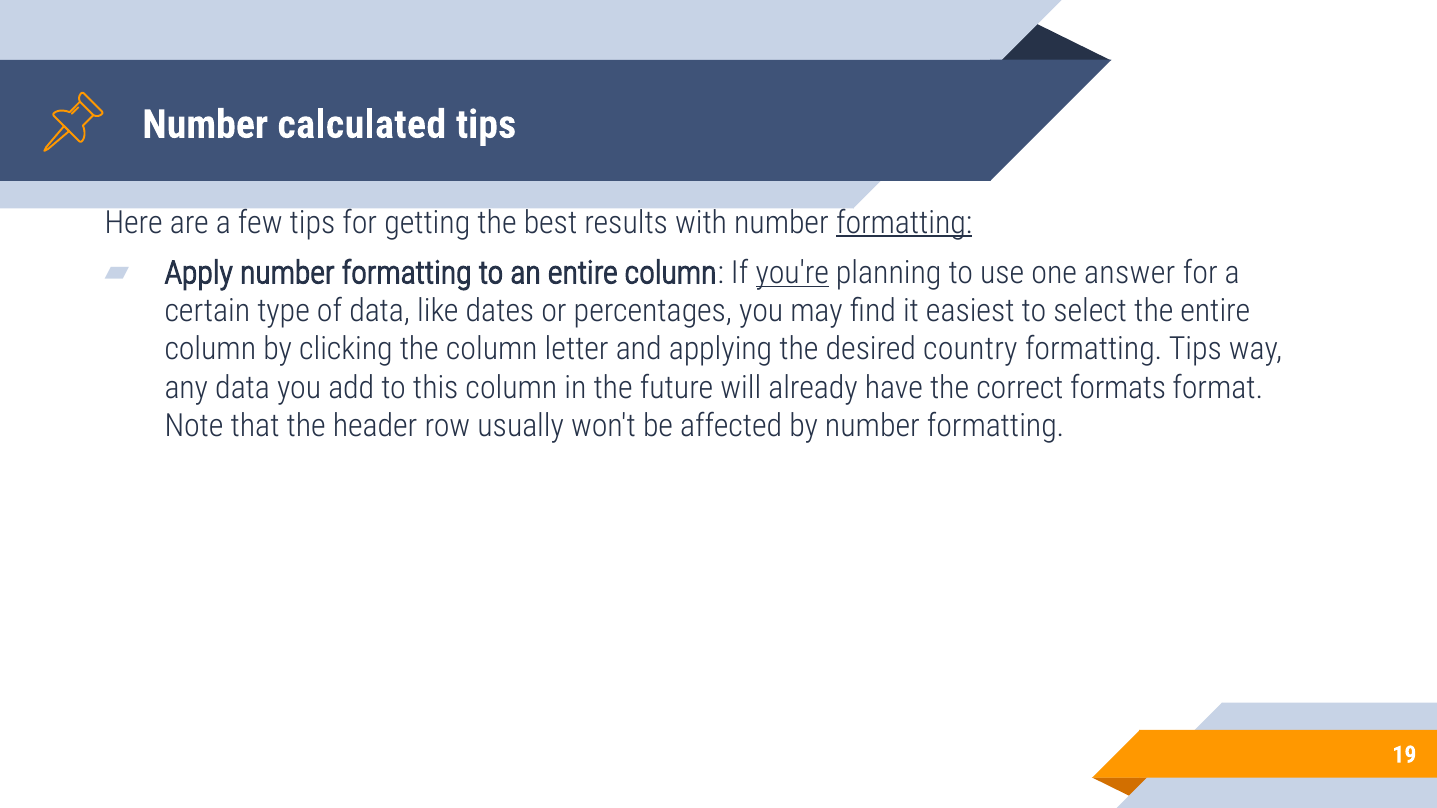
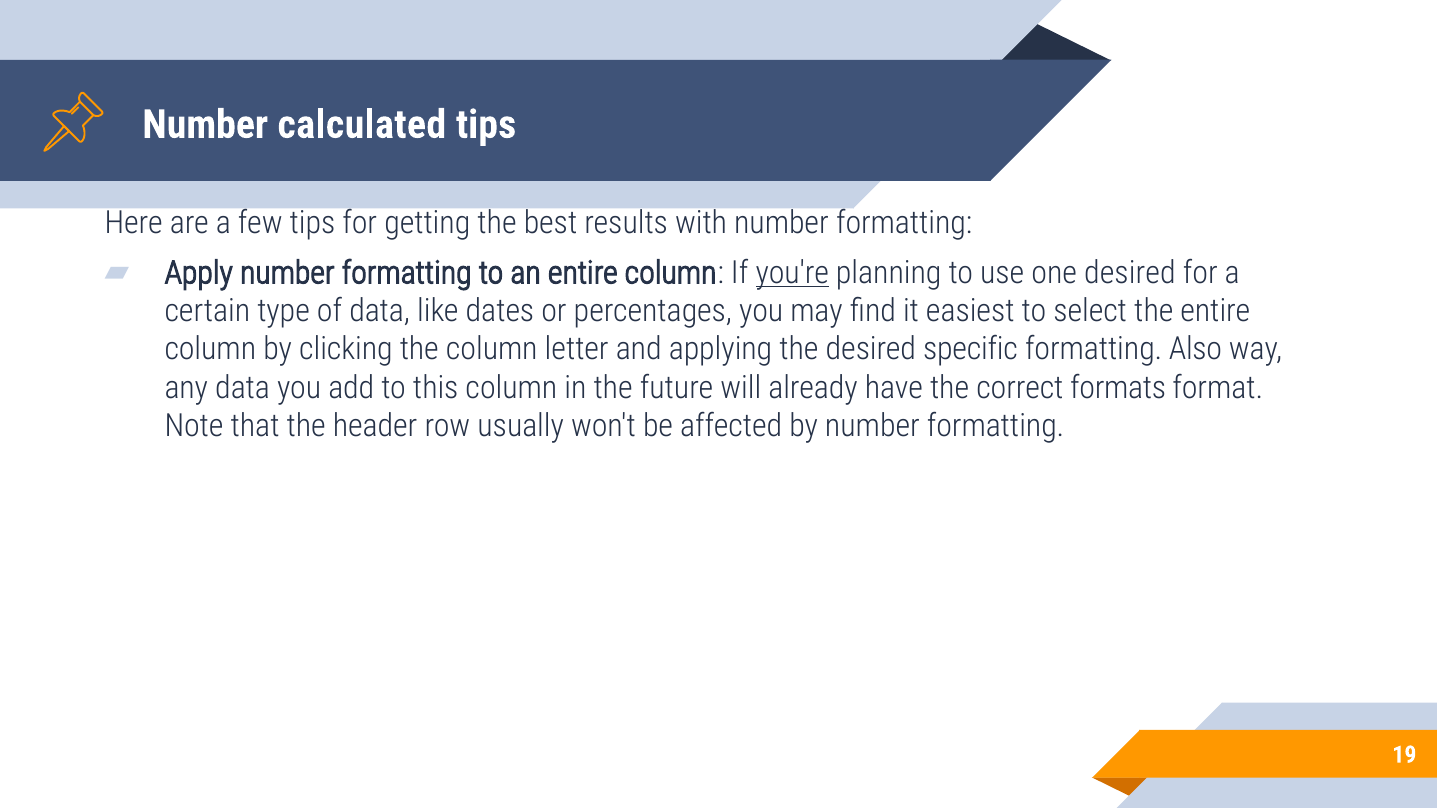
formatting underline: present -> none (904, 223)
one answer: answer -> desired (1130, 273)
country: country -> specific (971, 350)
formatting Tips: Tips -> Also (1195, 350)
